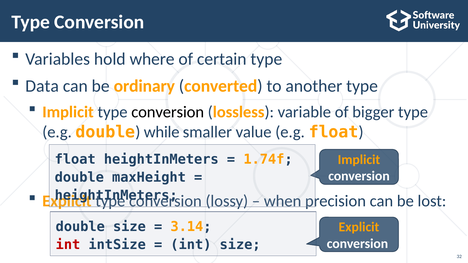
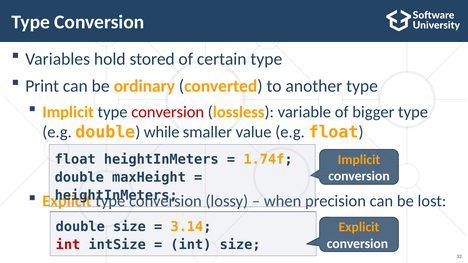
where: where -> stored (152, 59)
Data: Data -> Print (42, 86)
conversion colour: black -> red (168, 112)
